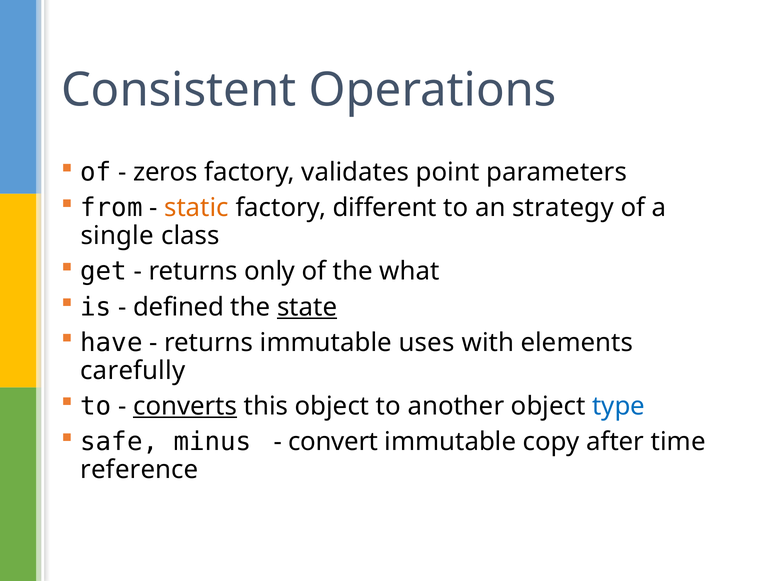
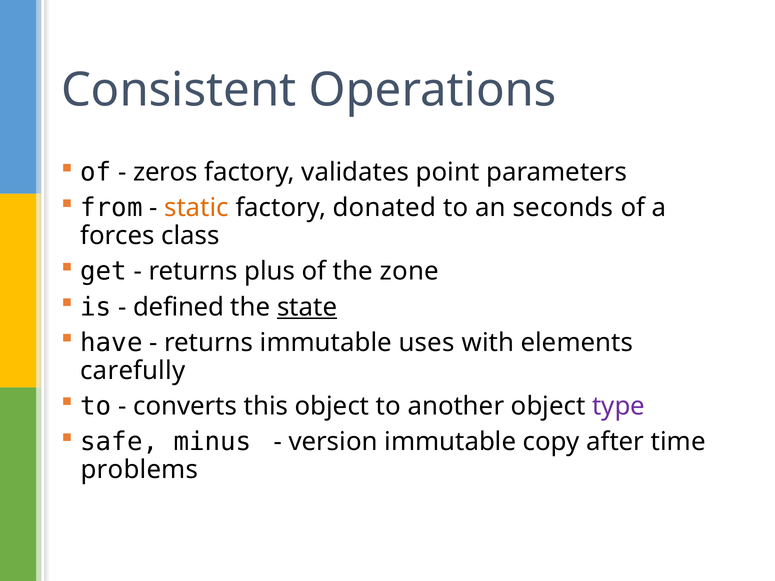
different: different -> donated (385, 208)
strategy: strategy -> seconds (563, 208)
single: single -> forces (117, 236)
only: only -> plus (270, 272)
what: what -> zone (409, 272)
converts underline: present -> none (185, 406)
type colour: blue -> purple (619, 406)
convert: convert -> version (333, 442)
reference: reference -> problems (139, 470)
